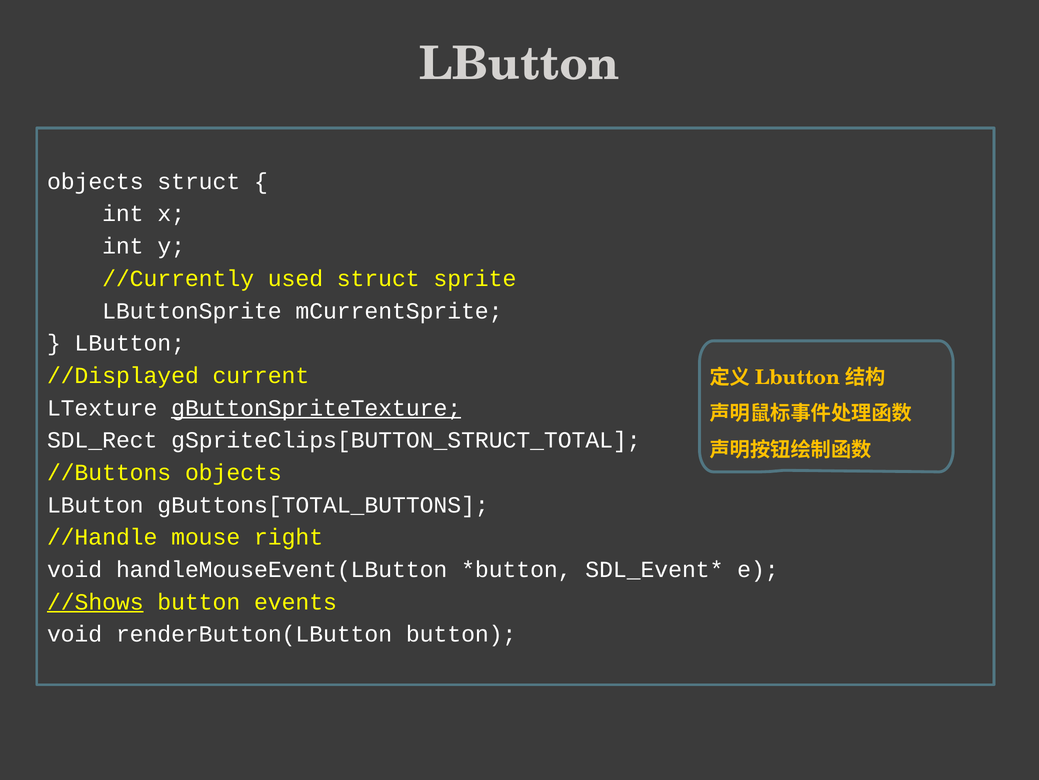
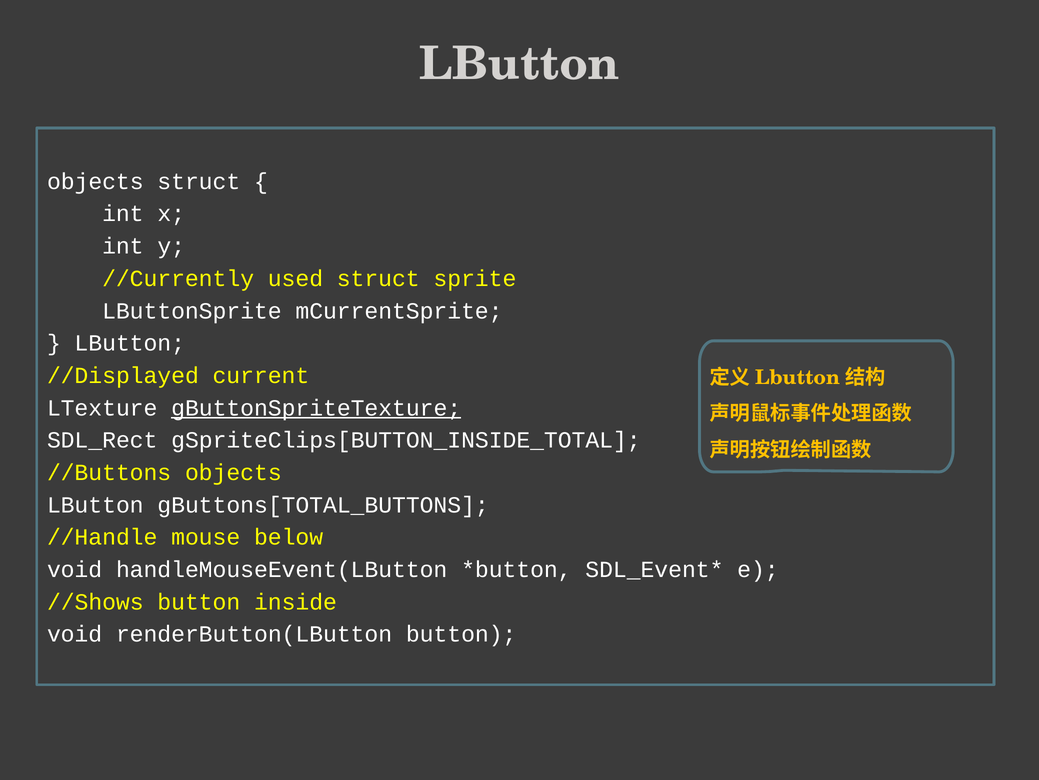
gSpriteClips[BUTTON_STRUCT_TOTAL: gSpriteClips[BUTTON_STRUCT_TOTAL -> gSpriteClips[BUTTON_INSIDE_TOTAL (406, 440)
right: right -> below (289, 537)
//Shows underline: present -> none (95, 601)
events: events -> inside (295, 601)
